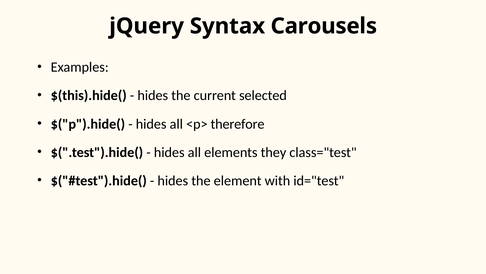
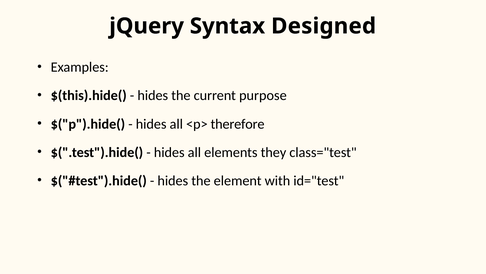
Carousels: Carousels -> Designed (324, 26)
selected: selected -> purpose (263, 95)
